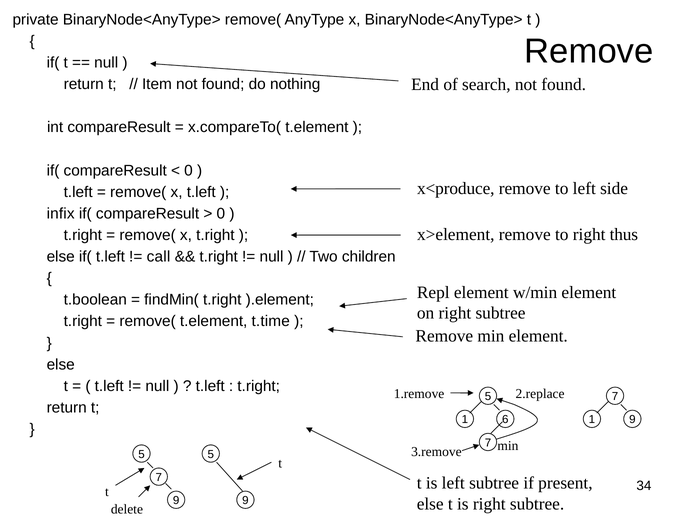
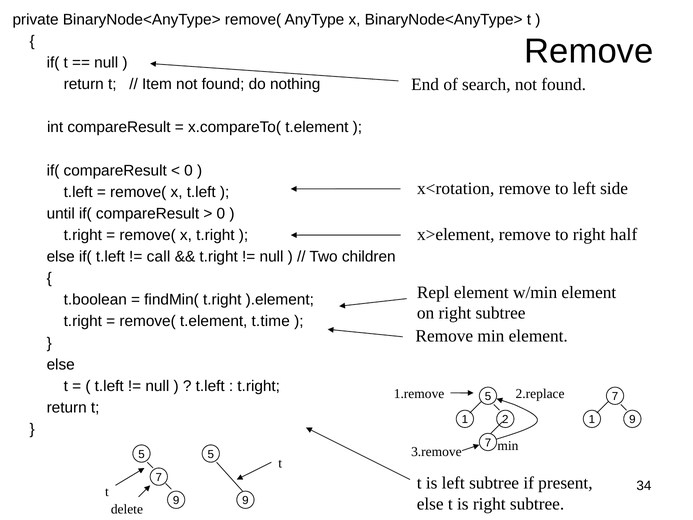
x<produce: x<produce -> x<rotation (456, 188)
infix: infix -> until (61, 213)
thus: thus -> half (624, 234)
6: 6 -> 2 (505, 419)
